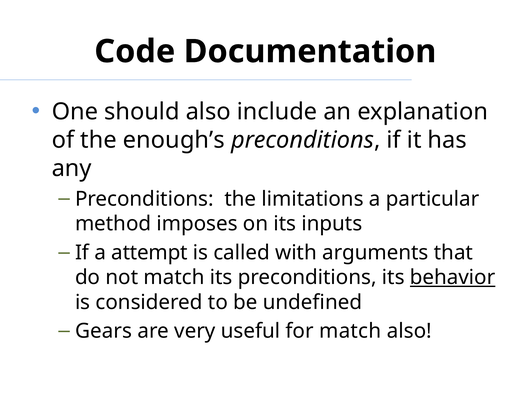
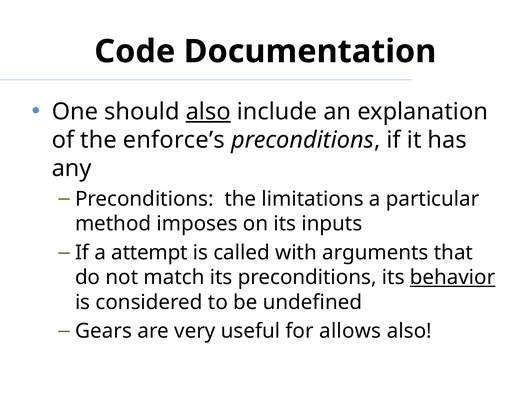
also underline: none -> present (208, 111)
enough’s: enough’s -> enforce’s (174, 140)
for match: match -> allows (350, 330)
